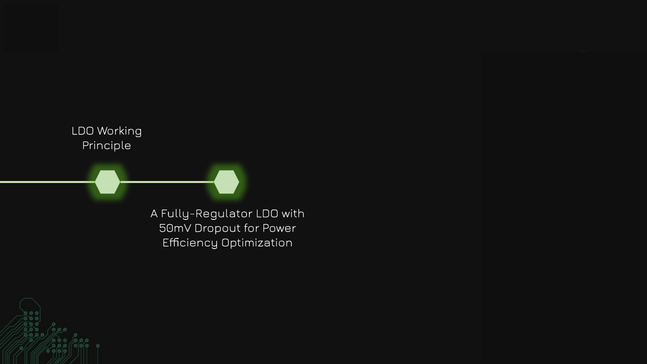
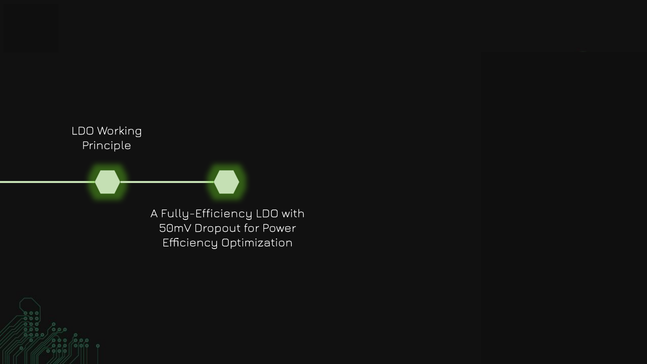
Fully-Regulator: Fully-Regulator -> Fully-Efficiency (207, 213)
